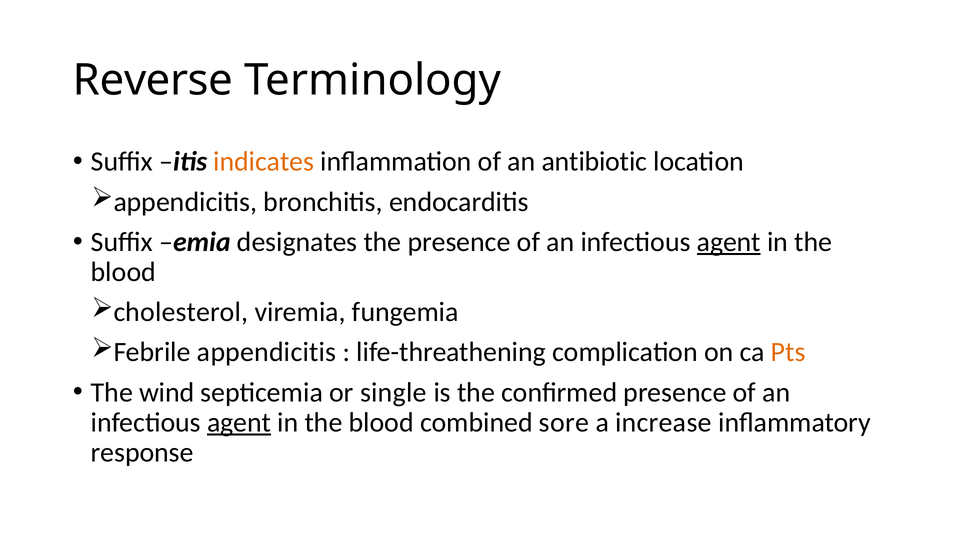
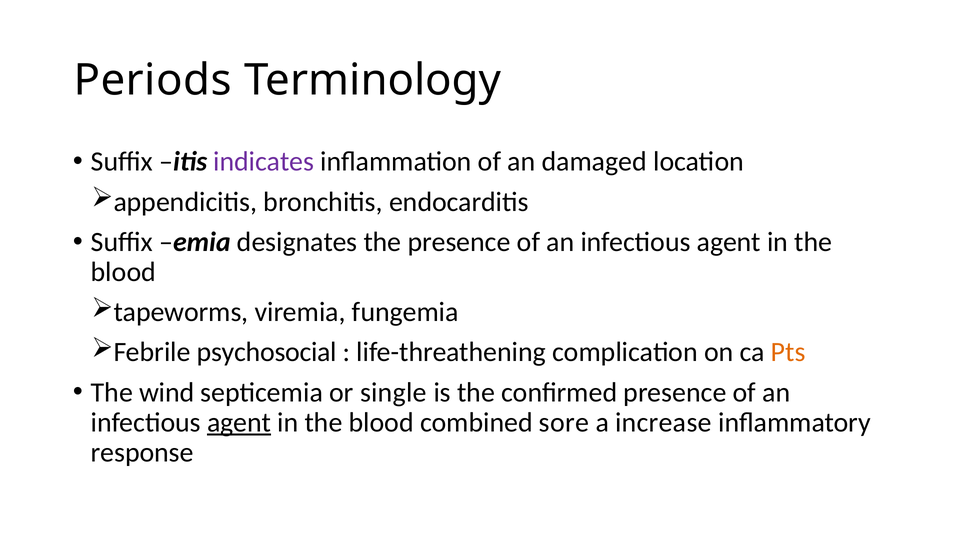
Reverse: Reverse -> Periods (153, 80)
indicates colour: orange -> purple (264, 162)
antibiotic: antibiotic -> damaged (594, 162)
agent underline: present -> none (729, 242)
cholesterol: cholesterol -> tapeworms (181, 312)
Febrile appendicitis: appendicitis -> psychosocial (267, 352)
